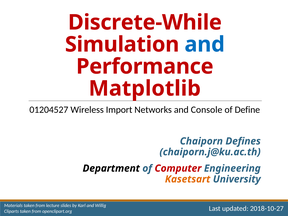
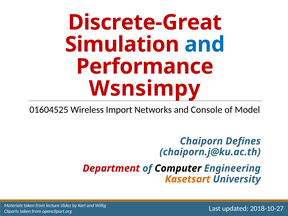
Discrete-While: Discrete-While -> Discrete-Great (145, 22)
Matplotlib: Matplotlib -> Wsnsimpy (145, 89)
01204527: 01204527 -> 01604525 (49, 110)
Define: Define -> Model (247, 110)
Department colour: black -> red (111, 168)
Computer colour: red -> black (178, 168)
